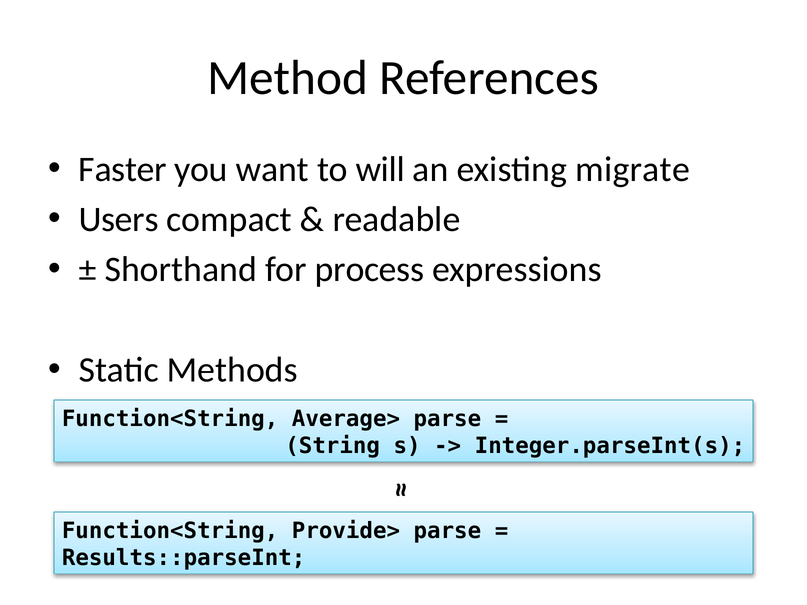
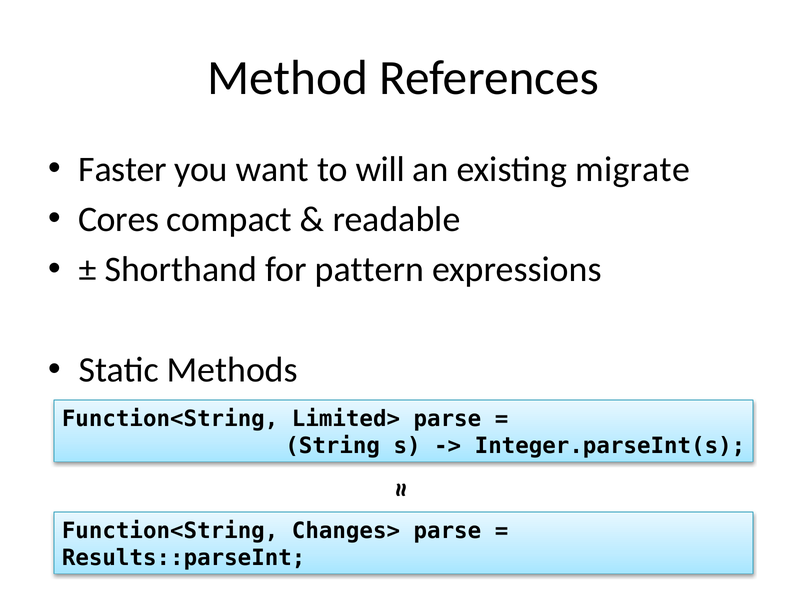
Users: Users -> Cores (119, 220)
process: process -> pattern (369, 270)
Average>: Average> -> Limited> (346, 419)
Provide>: Provide> -> Changes> (346, 531)
